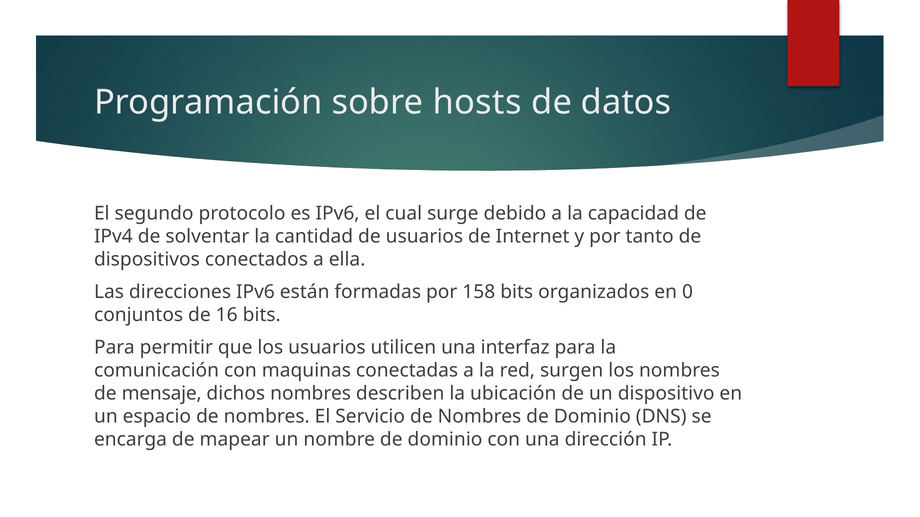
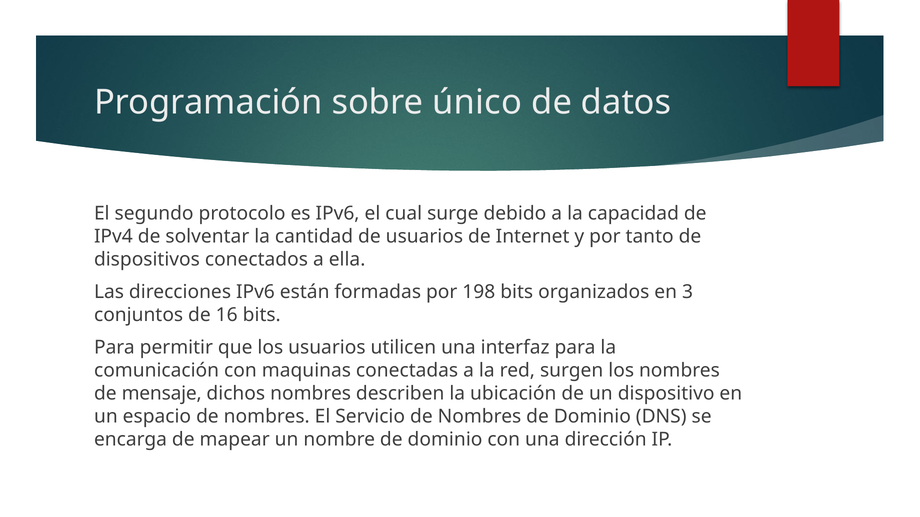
hosts: hosts -> único (477, 103)
158: 158 -> 198 (479, 292)
0: 0 -> 3 (688, 292)
